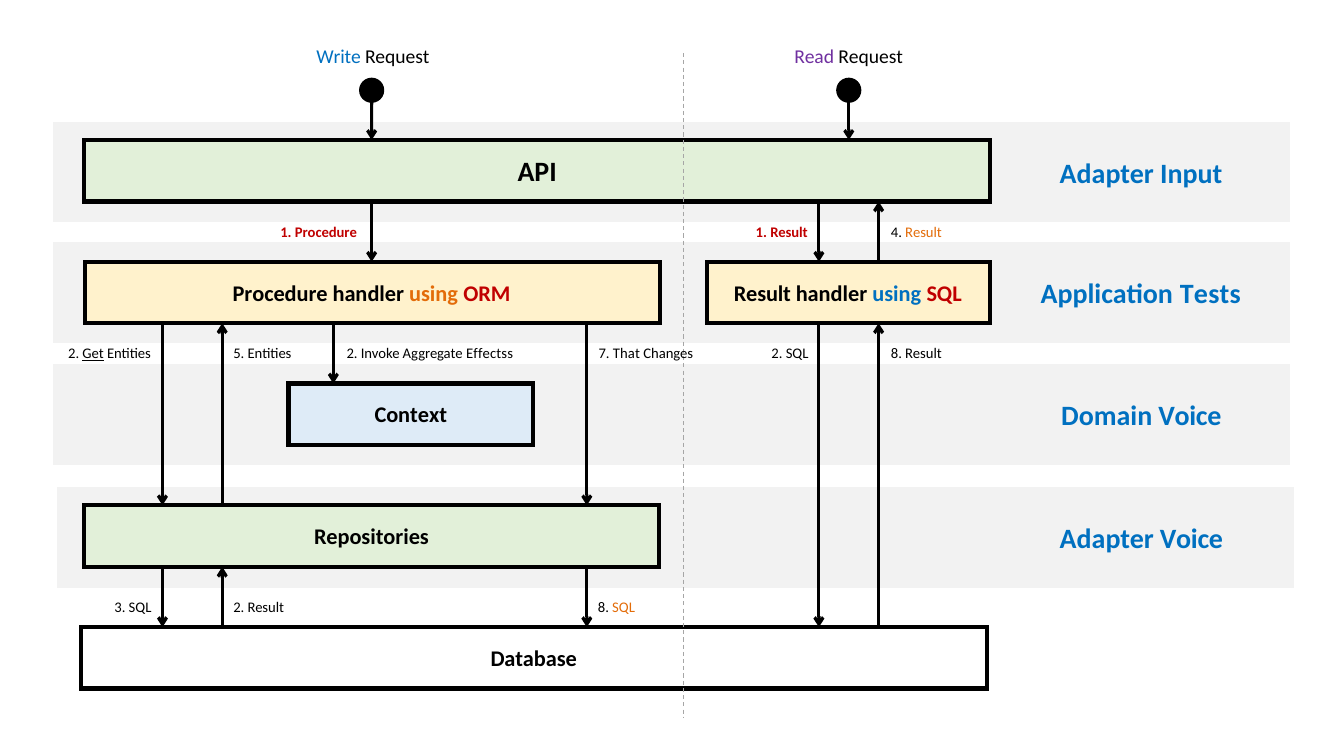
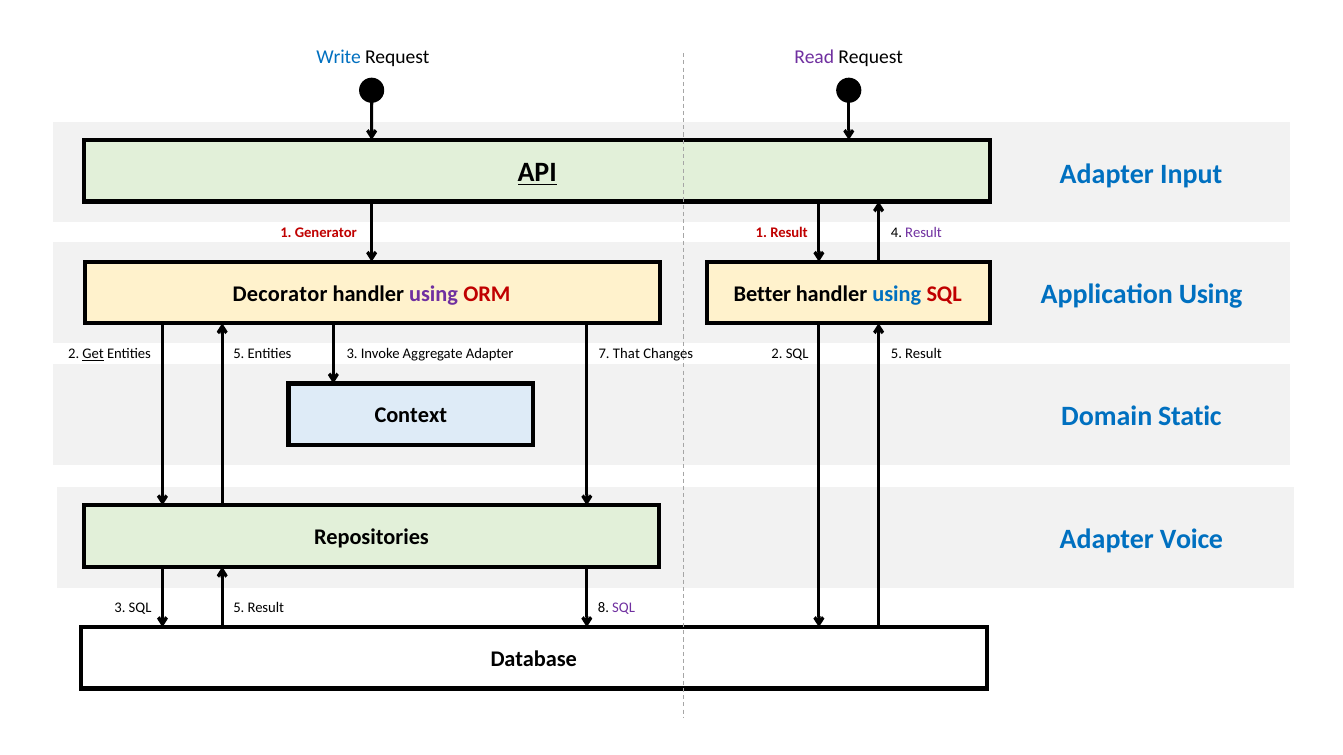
API underline: none -> present (537, 173)
1 Procedure: Procedure -> Generator (326, 232)
Result colour: orange -> purple (924, 232)
Application Tests: Tests -> Using (1211, 294)
Procedure: Procedure -> Decorator (280, 294)
using colour: orange -> purple (434, 294)
Result: Result -> Better (762, 294)
5 Entities 2: 2 -> 3 (352, 354)
Aggregate Effectss: Effectss -> Adapter (490, 354)
2 SQL 8: 8 -> 5 (896, 354)
Domain Voice: Voice -> Static (1190, 416)
3 SQL 2: 2 -> 5 (239, 608)
SQL colour: orange -> purple (624, 608)
